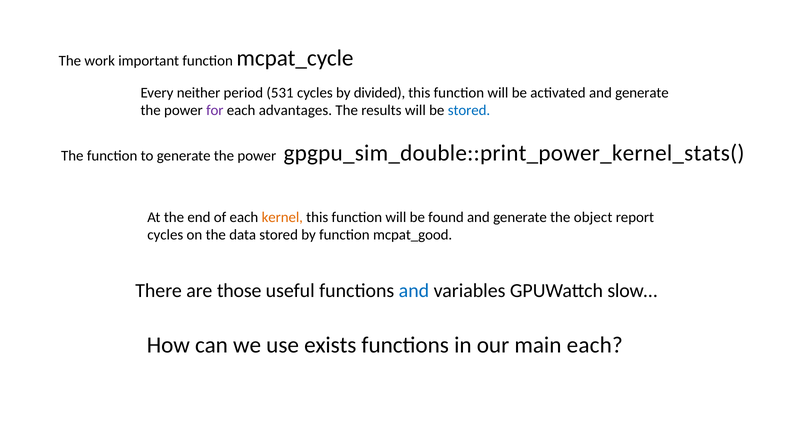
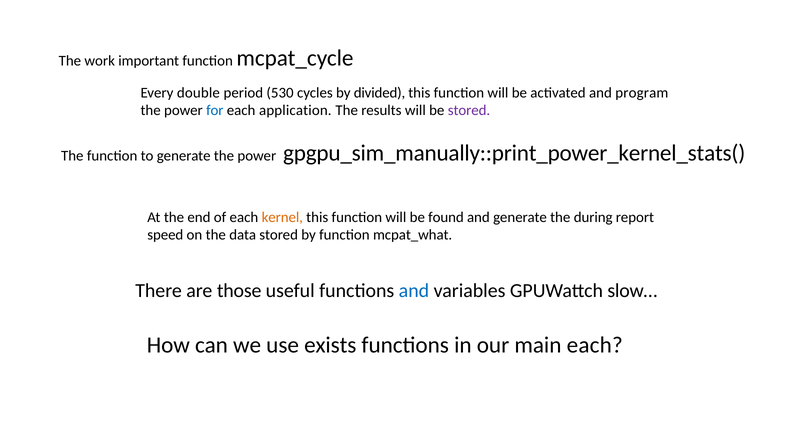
neither: neither -> double (198, 93)
531: 531 -> 530 (280, 93)
activated and generate: generate -> program (642, 93)
for colour: purple -> blue (215, 111)
advantages: advantages -> application (295, 111)
stored colour: blue -> purple (469, 111)
gpgpu_sim_double::print_power_kernel_stats(: gpgpu_sim_double::print_power_kernel_stats( -> gpgpu_sim_manually::print_power_kernel_stats( (514, 153)
object: object -> during (593, 217)
cycles: cycles -> speed (165, 235)
mcpat_good: mcpat_good -> mcpat_what (413, 235)
